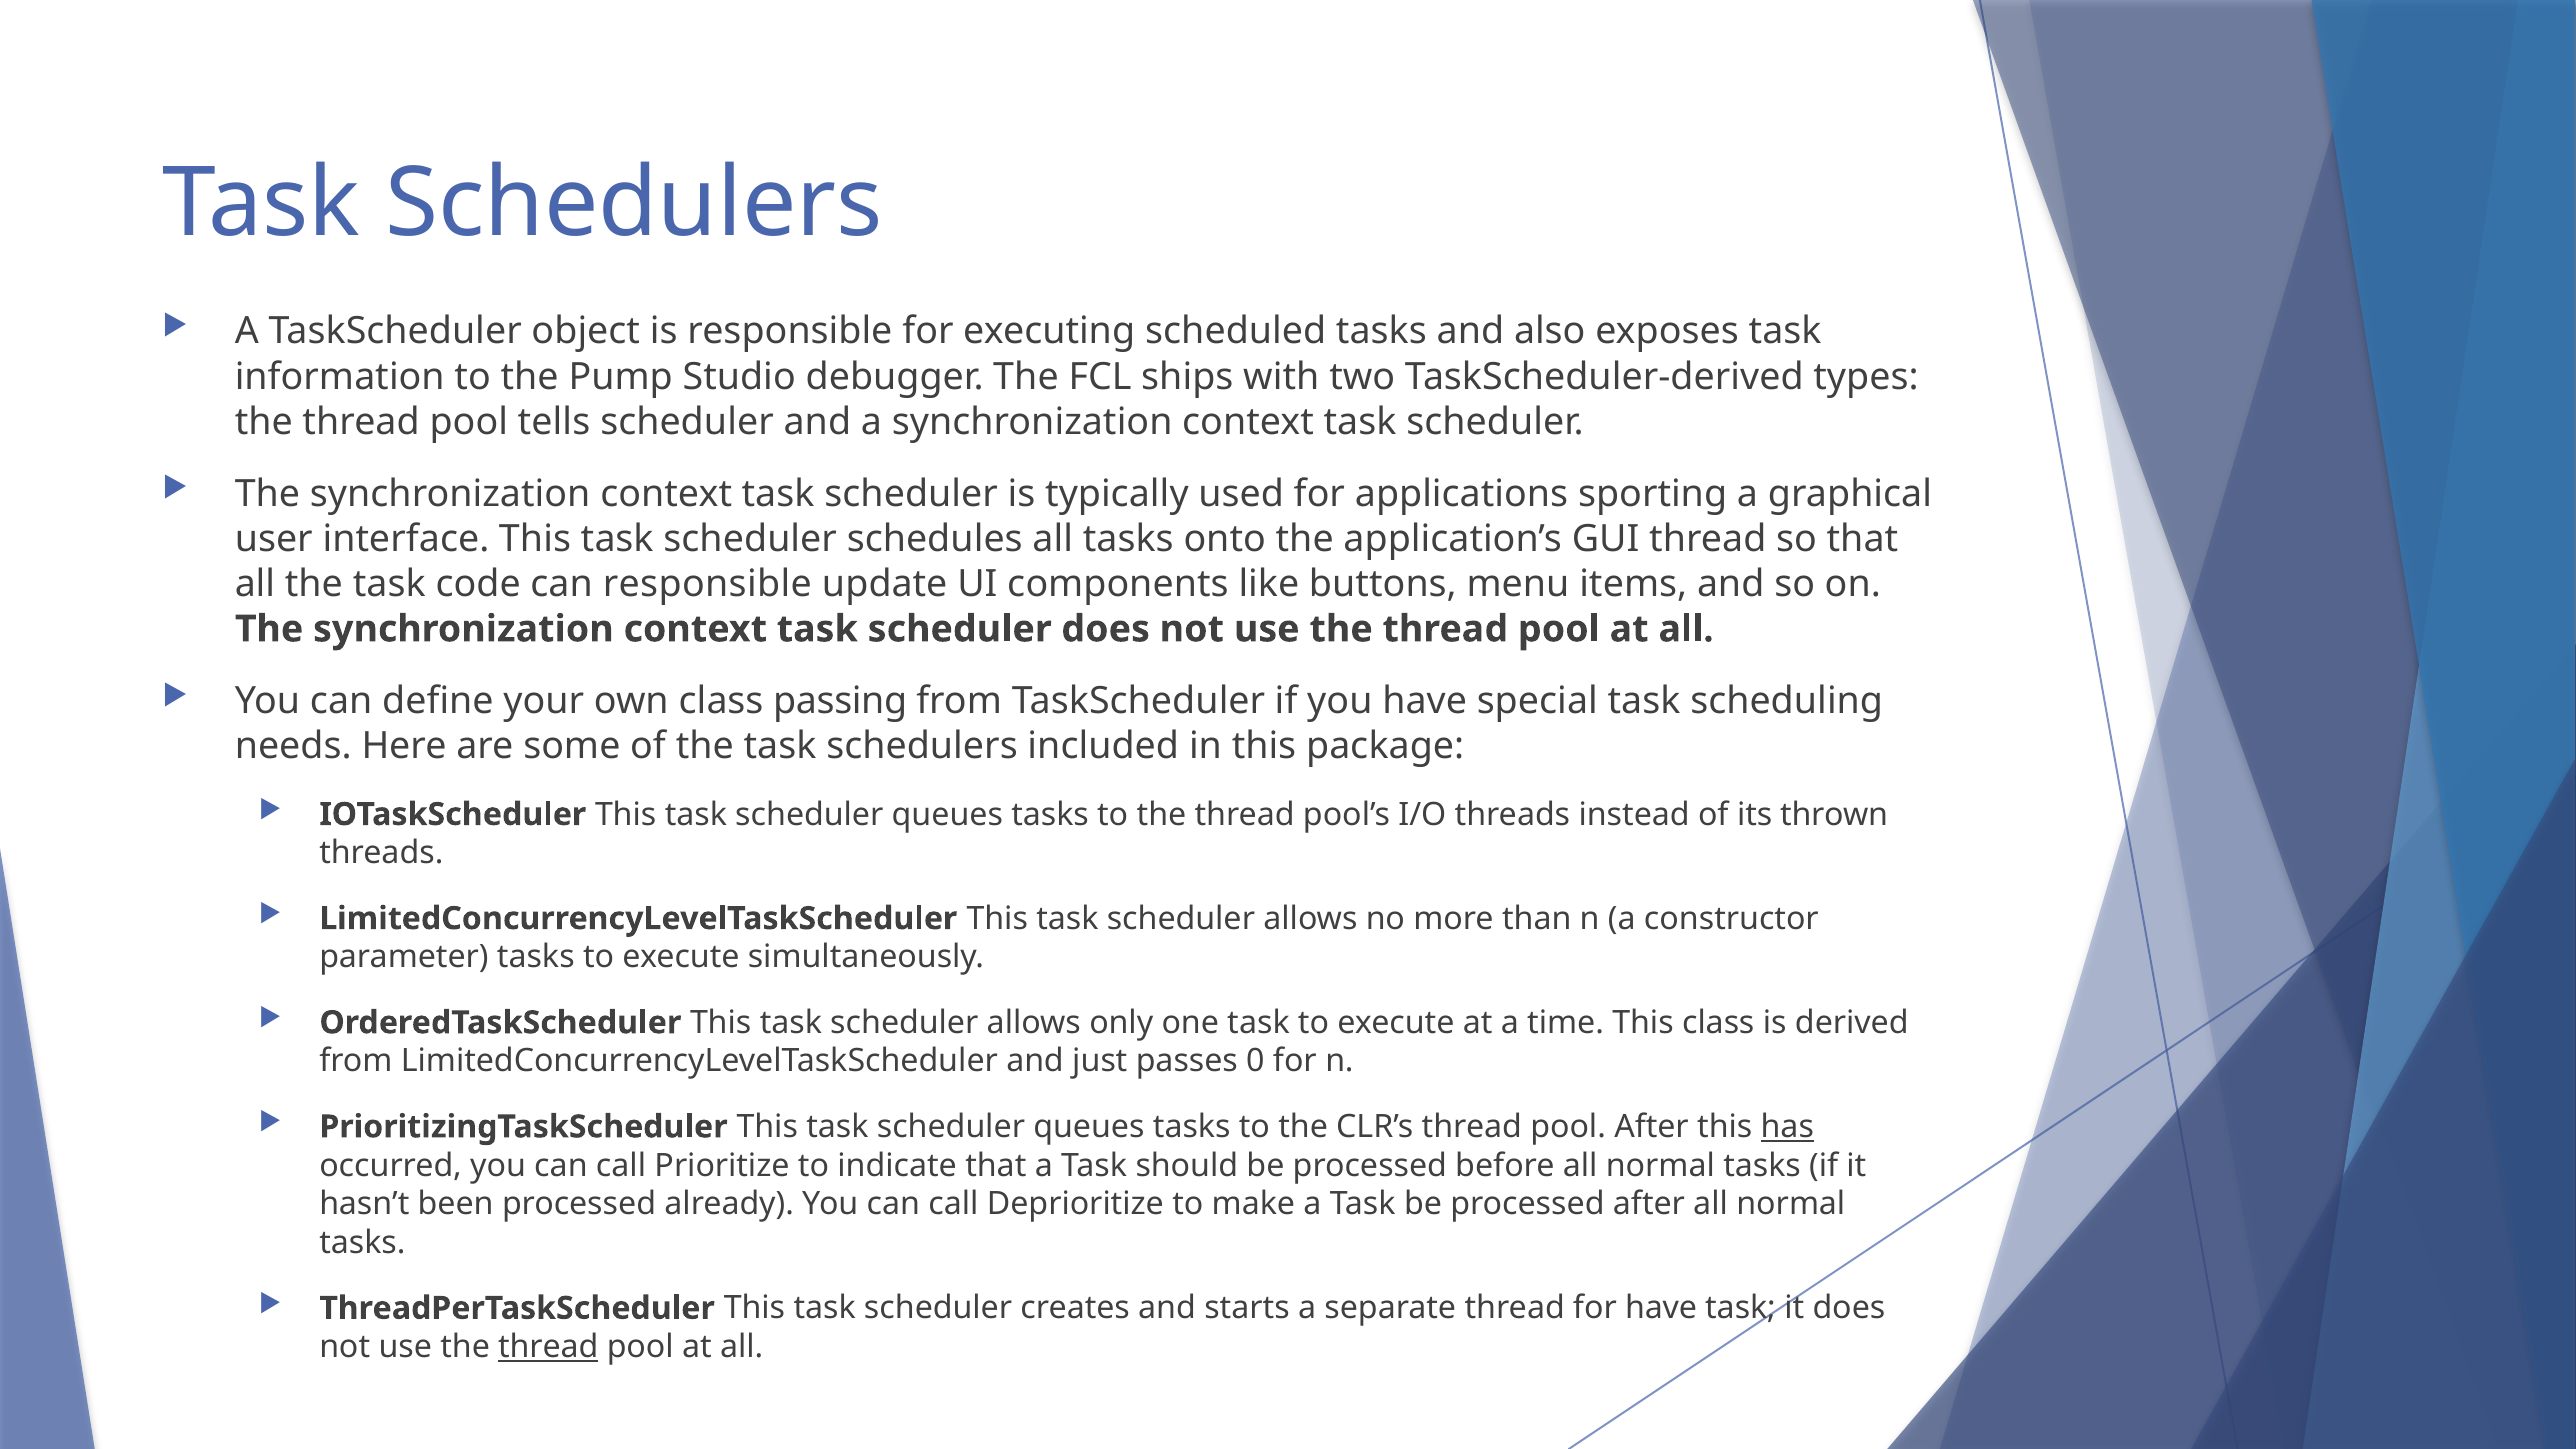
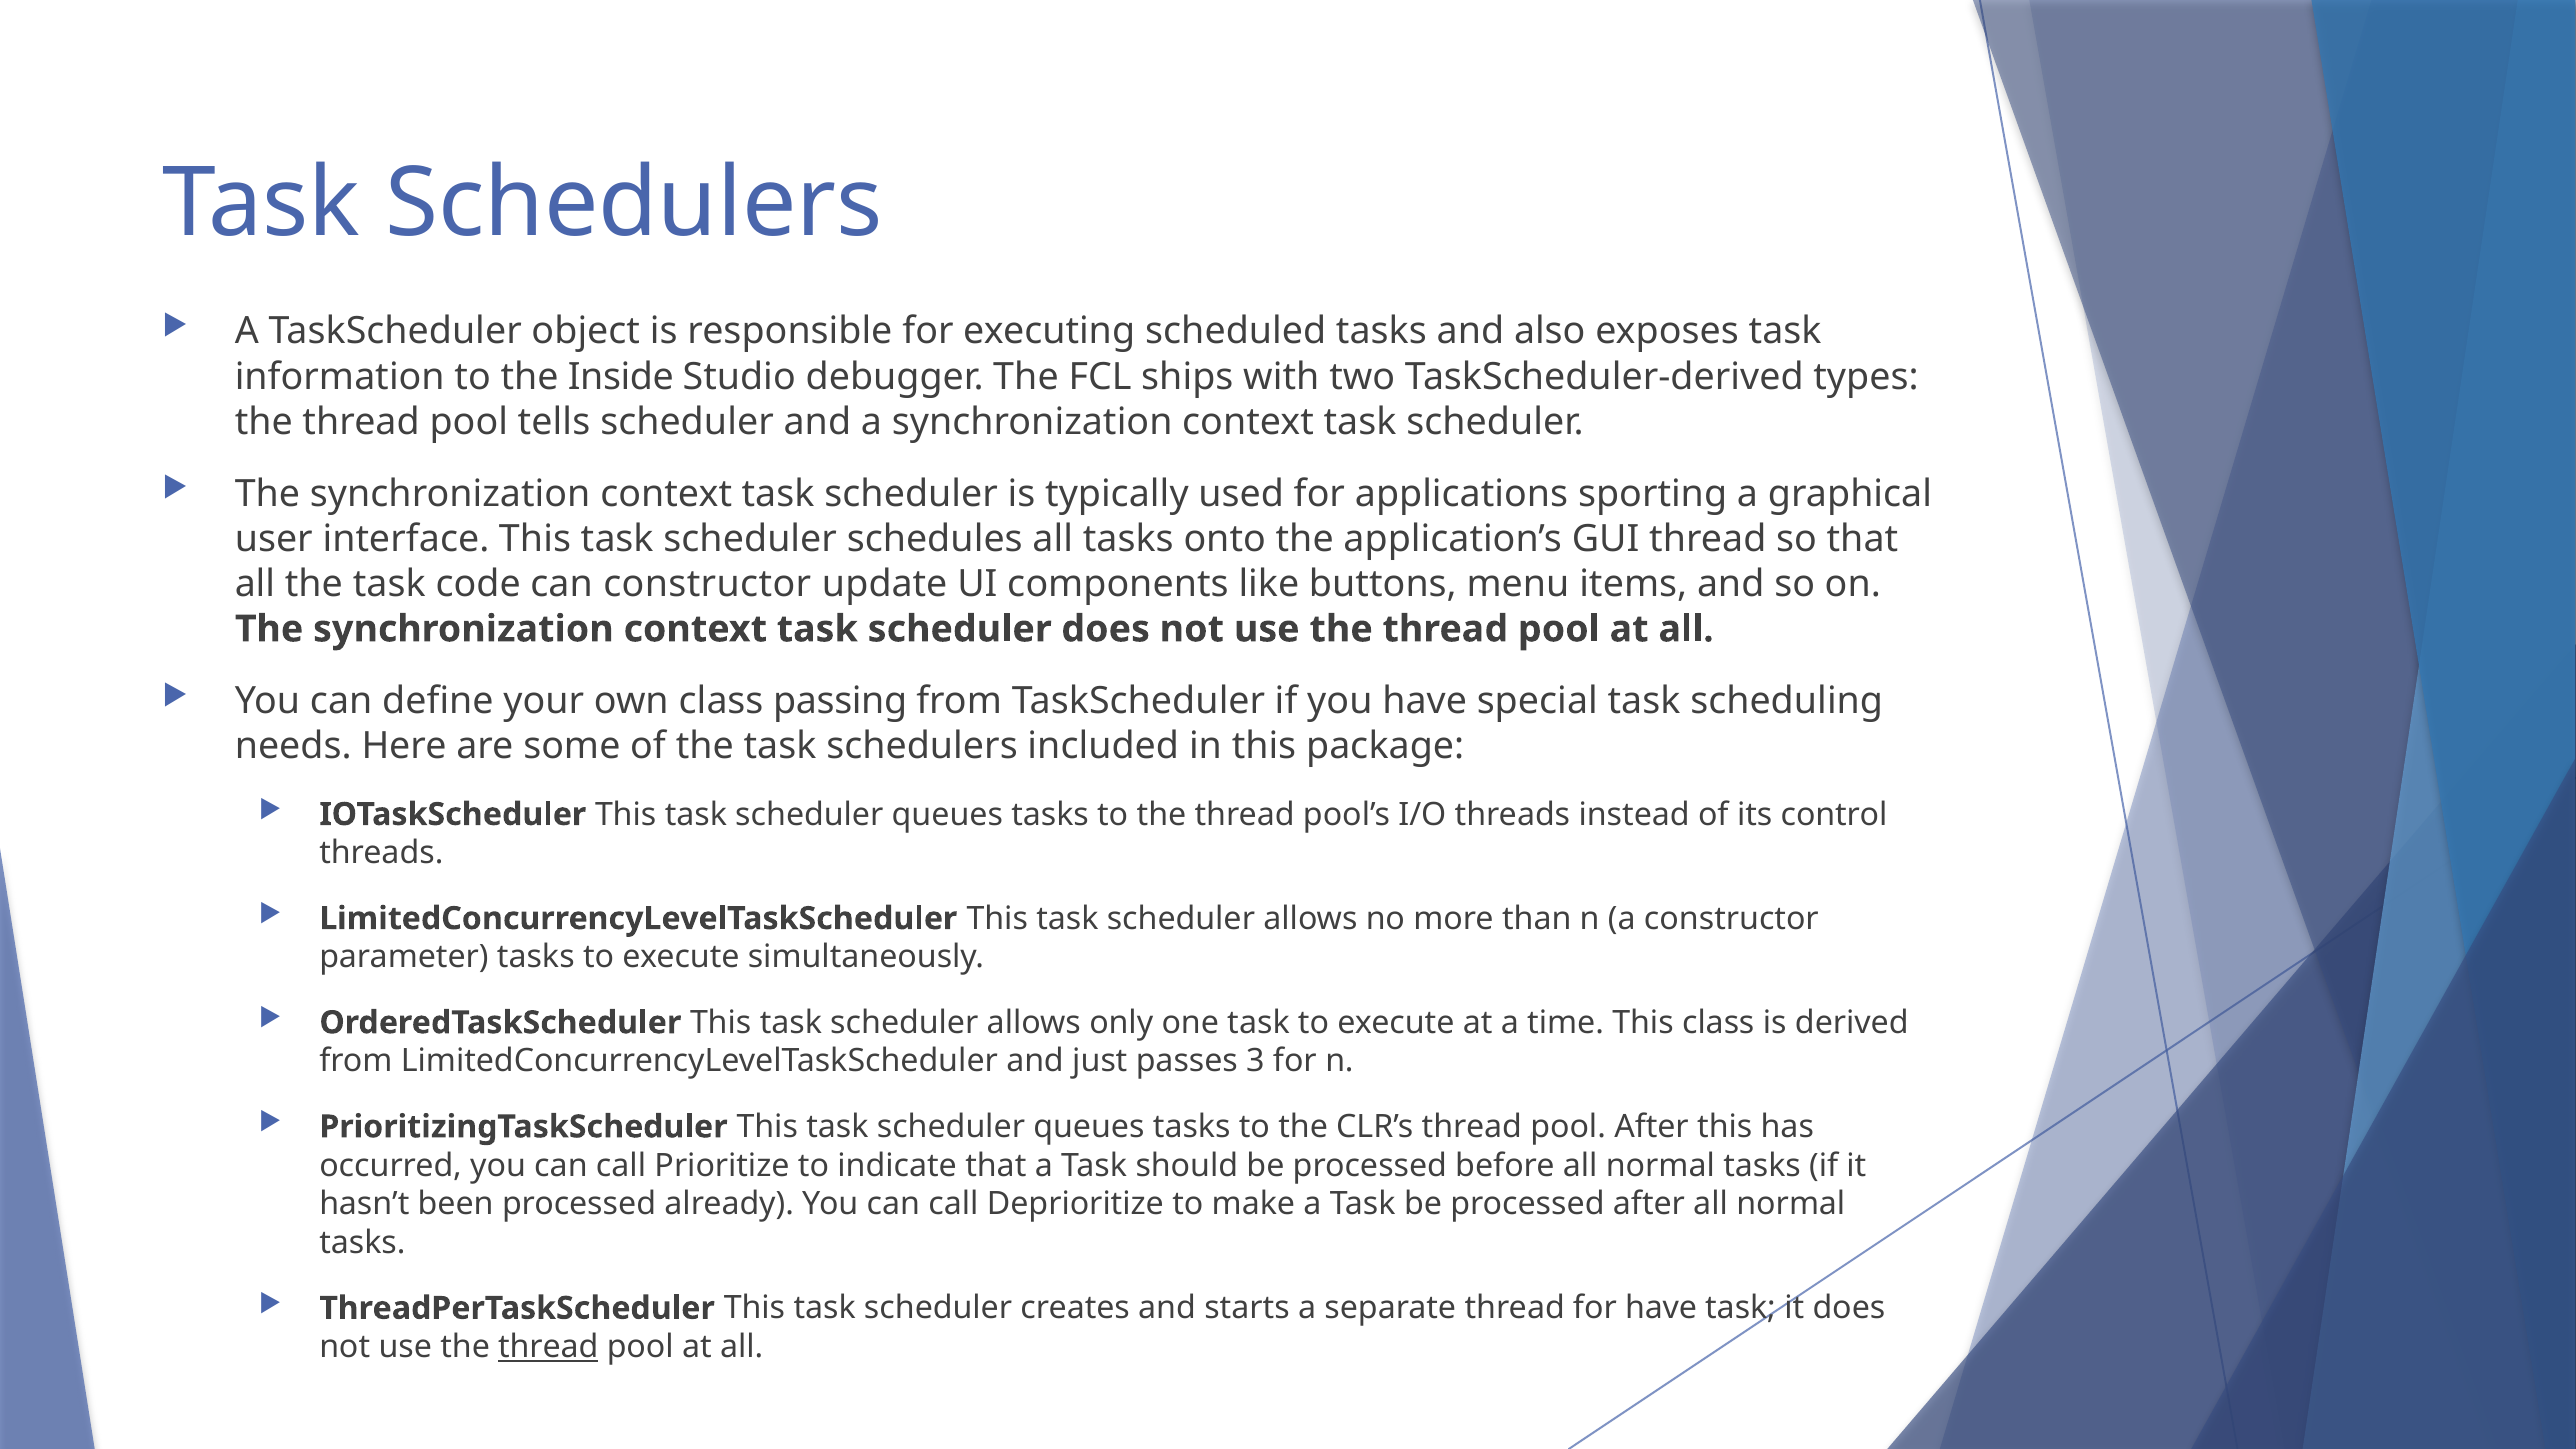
Pump: Pump -> Inside (621, 377)
can responsible: responsible -> constructor (707, 584)
thrown: thrown -> control (1834, 814)
0: 0 -> 3 (1255, 1061)
has underline: present -> none (1787, 1127)
